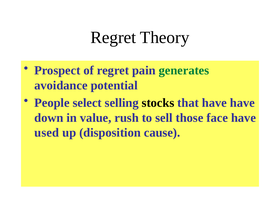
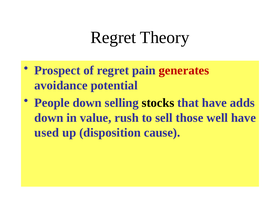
generates colour: green -> red (184, 70)
People select: select -> down (87, 103)
have have: have -> adds (242, 103)
face: face -> well (217, 118)
